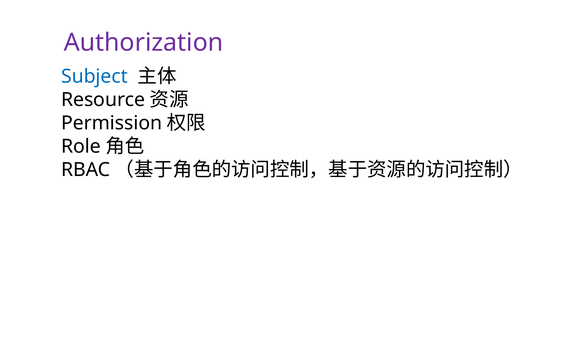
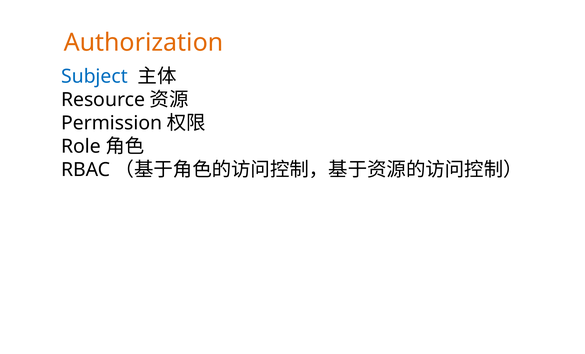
Authorization colour: purple -> orange (144, 43)
